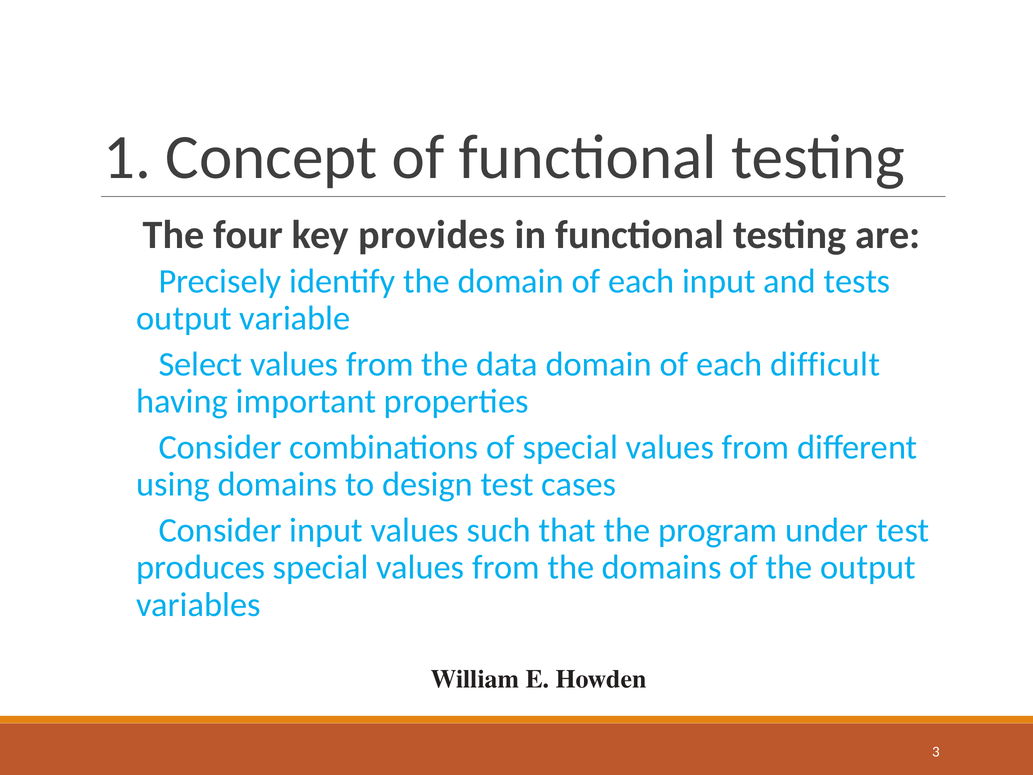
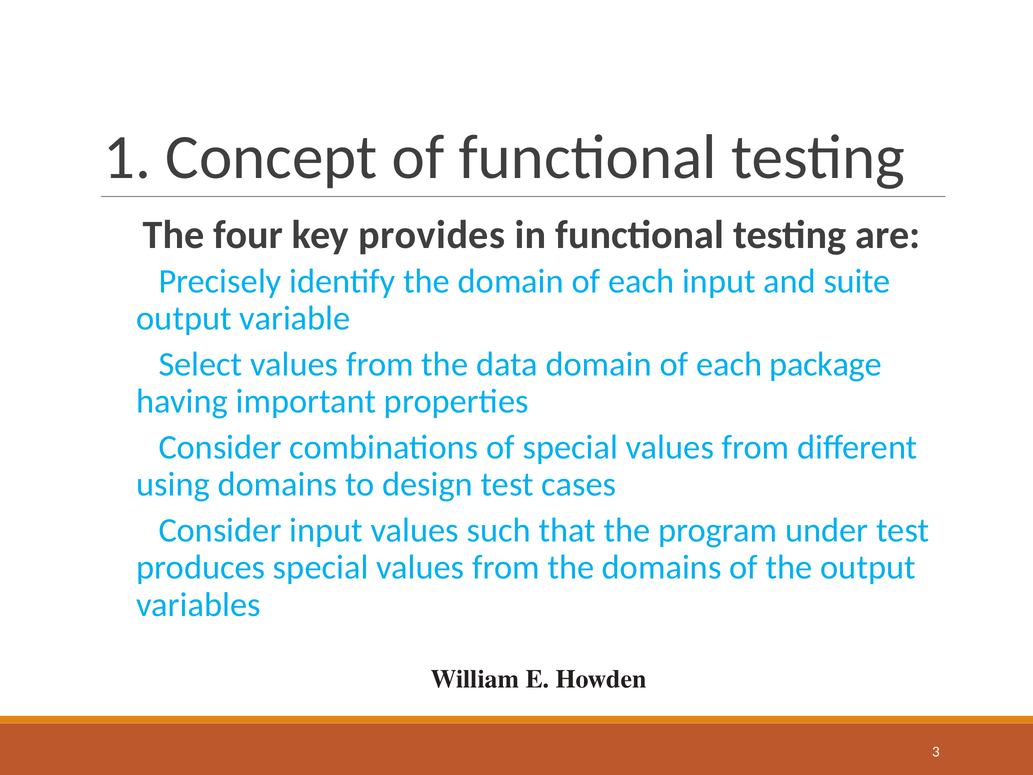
tests: tests -> suite (857, 281)
difficult: difficult -> package (826, 364)
